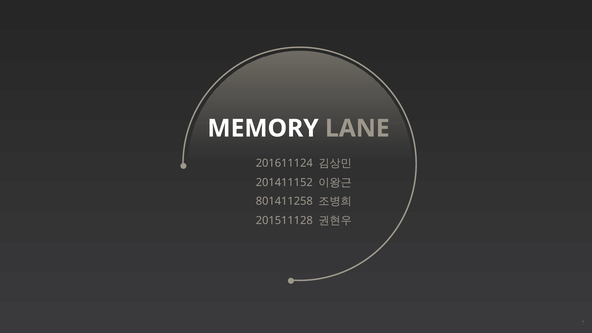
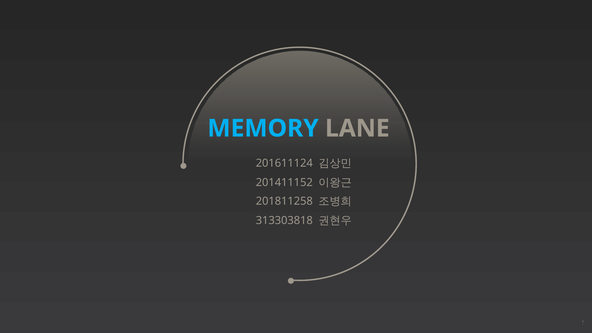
MEMORY colour: white -> light blue (263, 128)
801411258: 801411258 -> 201811258 (284, 201)
201511128: 201511128 -> 313303818 (284, 220)
